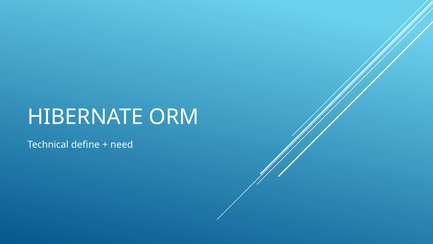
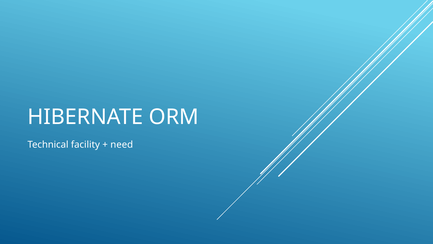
define: define -> facility (85, 144)
